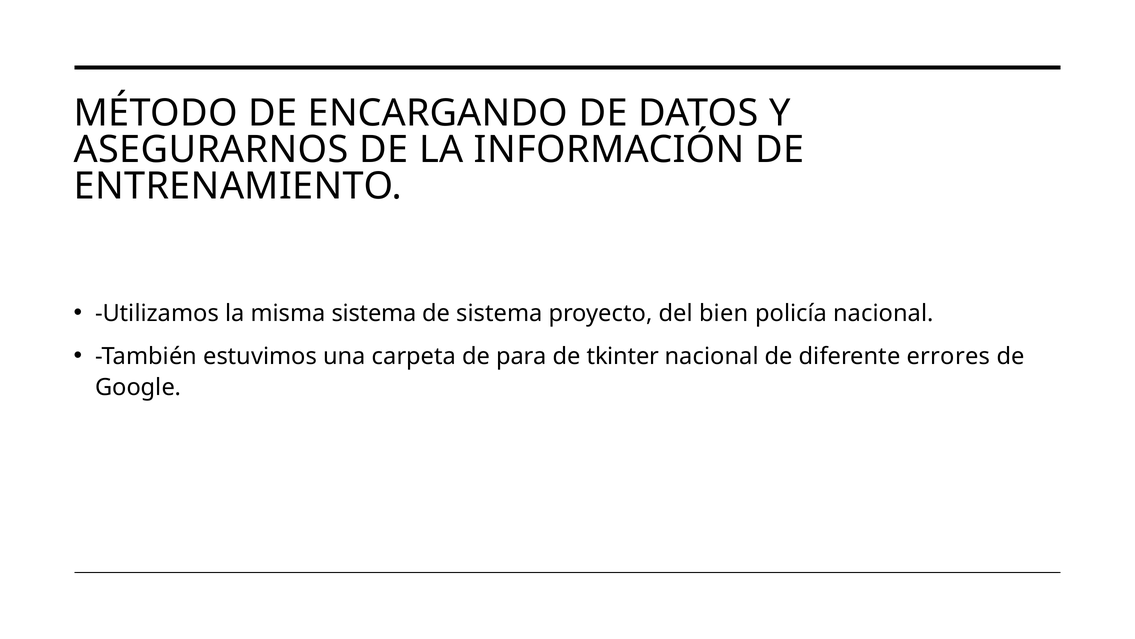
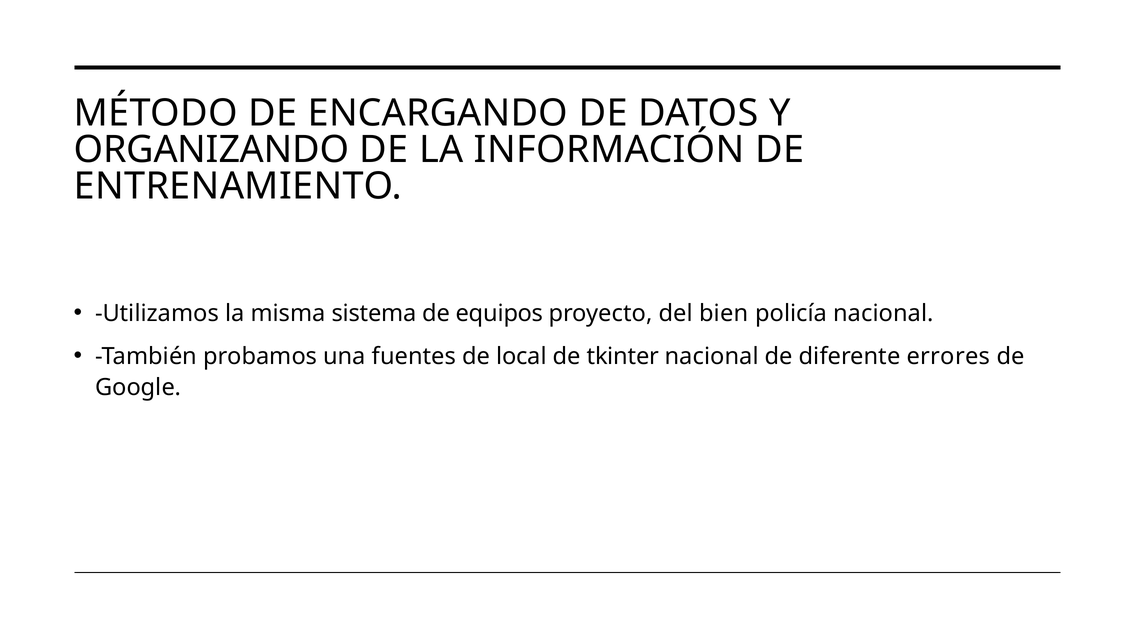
ASEGURARNOS: ASEGURARNOS -> ORGANIZANDO (211, 150)
de sistema: sistema -> equipos (500, 313)
estuvimos: estuvimos -> probamos (260, 356)
carpeta: carpeta -> fuentes (414, 356)
para: para -> local (521, 356)
